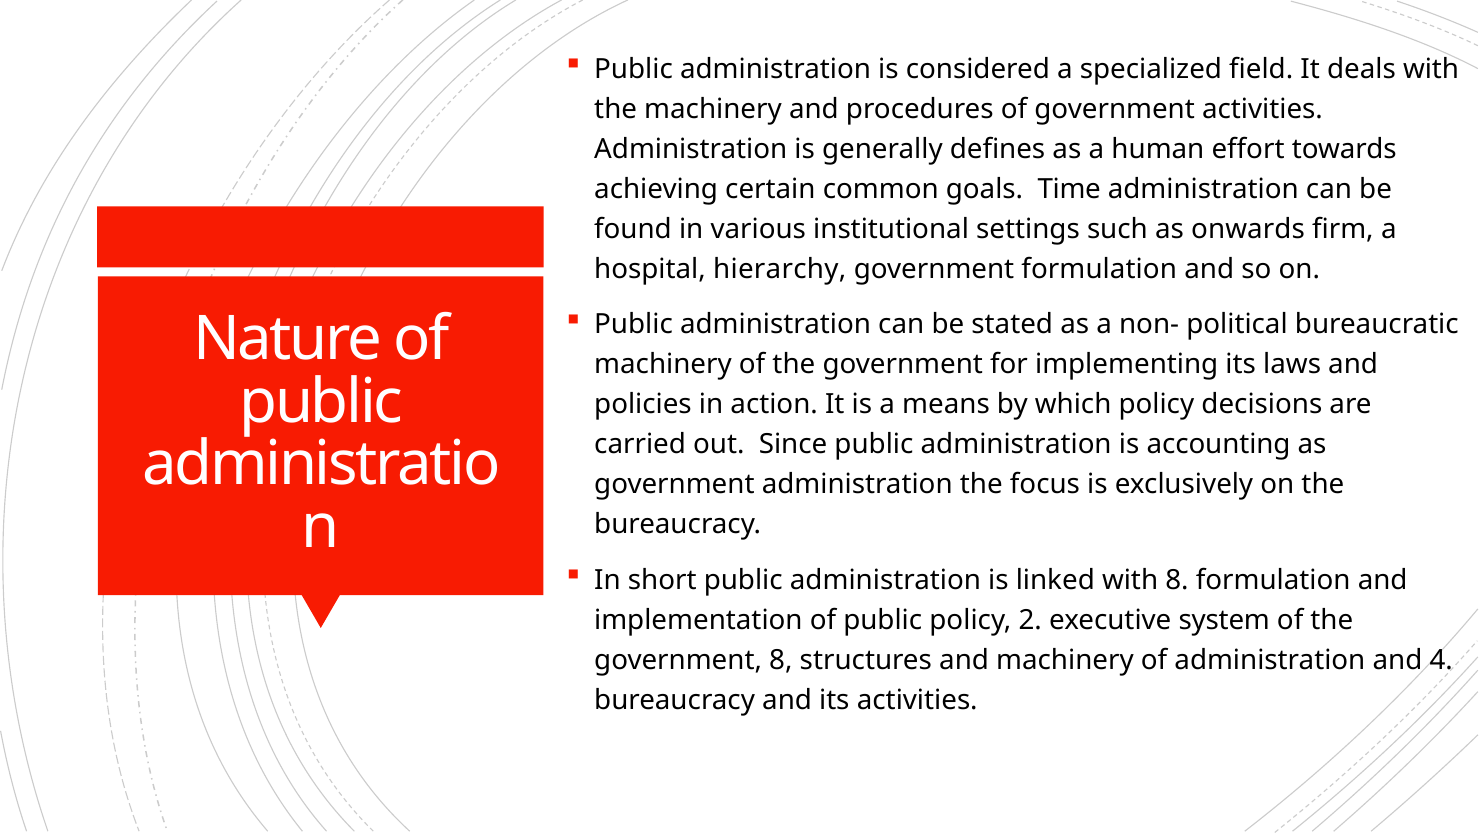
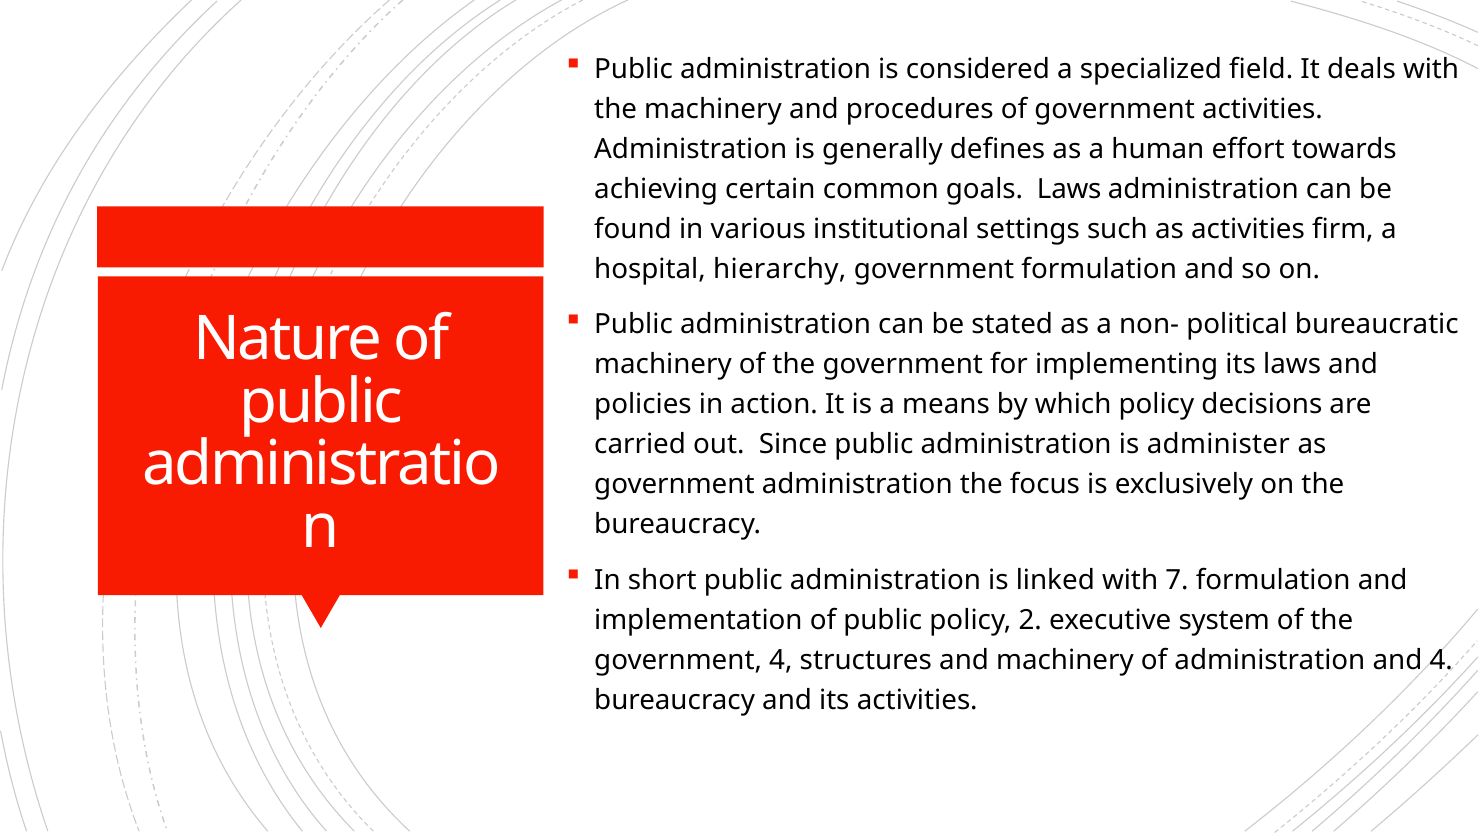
goals Time: Time -> Laws (1069, 190)
as onwards: onwards -> activities (1248, 229)
accounting: accounting -> administer (1218, 445)
with 8: 8 -> 7 (1177, 580)
government 8: 8 -> 4 (781, 660)
